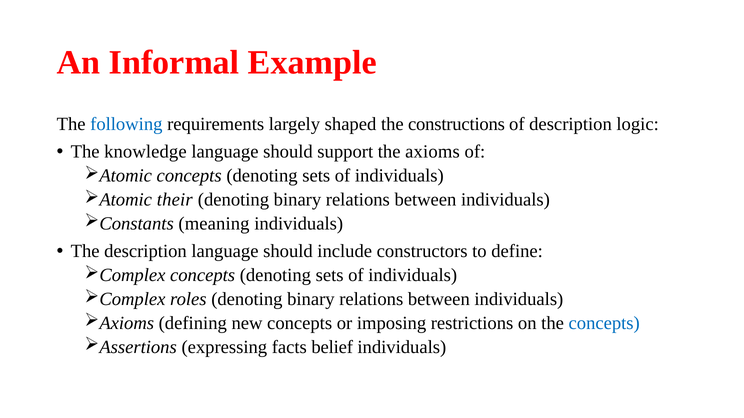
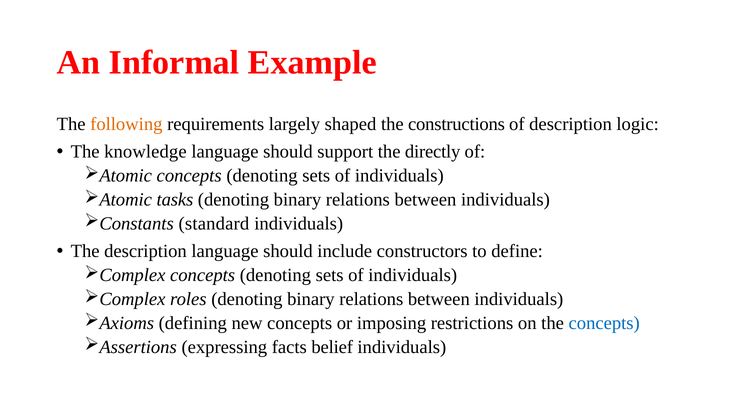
following colour: blue -> orange (126, 124)
axioms: axioms -> directly (433, 152)
their: their -> tasks (175, 200)
meaning: meaning -> standard (214, 224)
